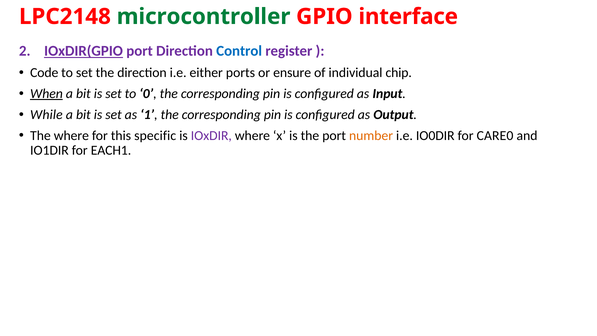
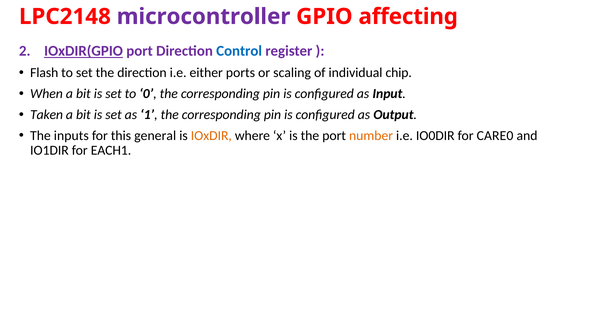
microcontroller colour: green -> purple (204, 17)
interface: interface -> affecting (408, 17)
Code: Code -> Flash (44, 73)
ensure: ensure -> scaling (292, 73)
When underline: present -> none (46, 94)
While: While -> Taken (47, 115)
The where: where -> inputs (71, 136)
specific: specific -> general (155, 136)
IOxDIR colour: purple -> orange (211, 136)
